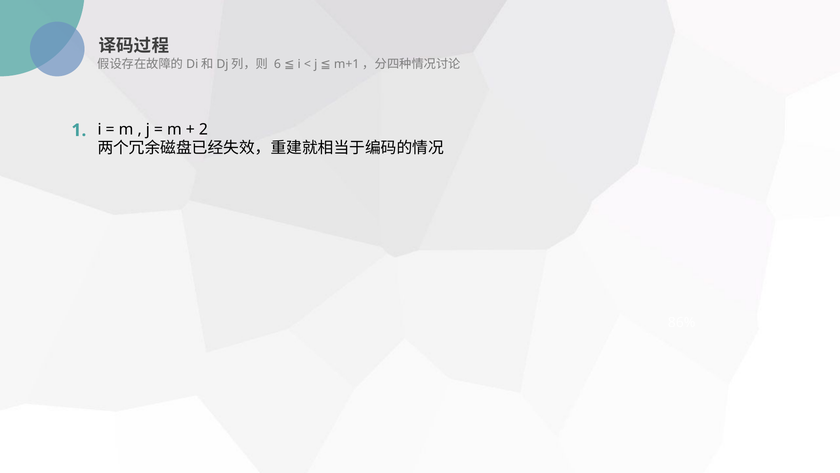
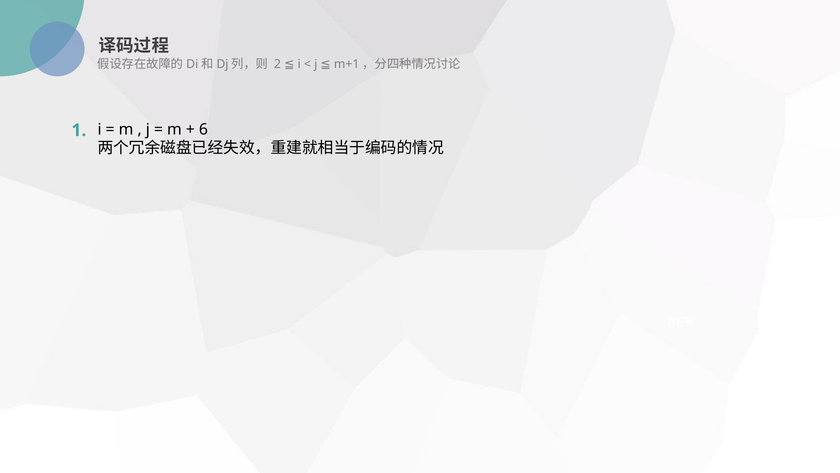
6: 6 -> 2 (277, 64)
2: 2 -> 6 (203, 129)
